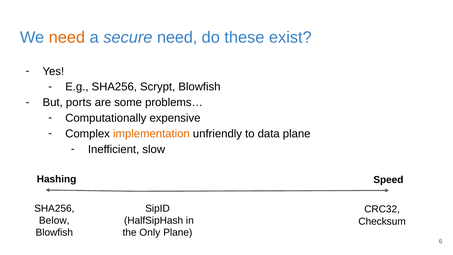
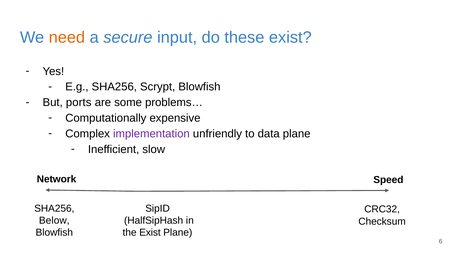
secure need: need -> input (177, 38)
implementation colour: orange -> purple (151, 134)
Hashing: Hashing -> Network (57, 179)
the Only: Only -> Exist (150, 232)
